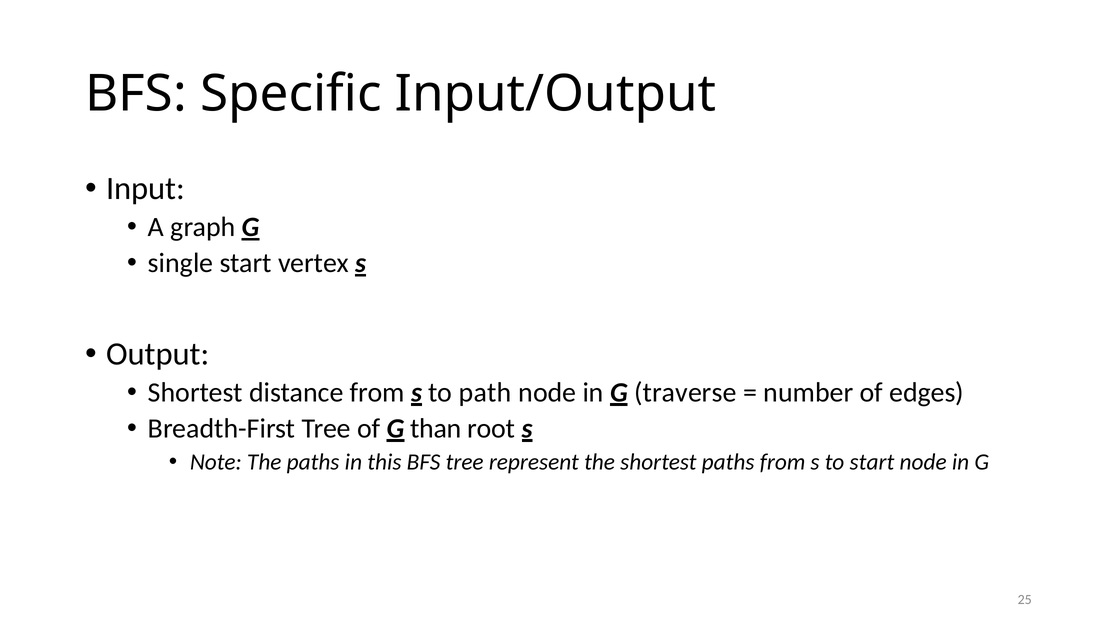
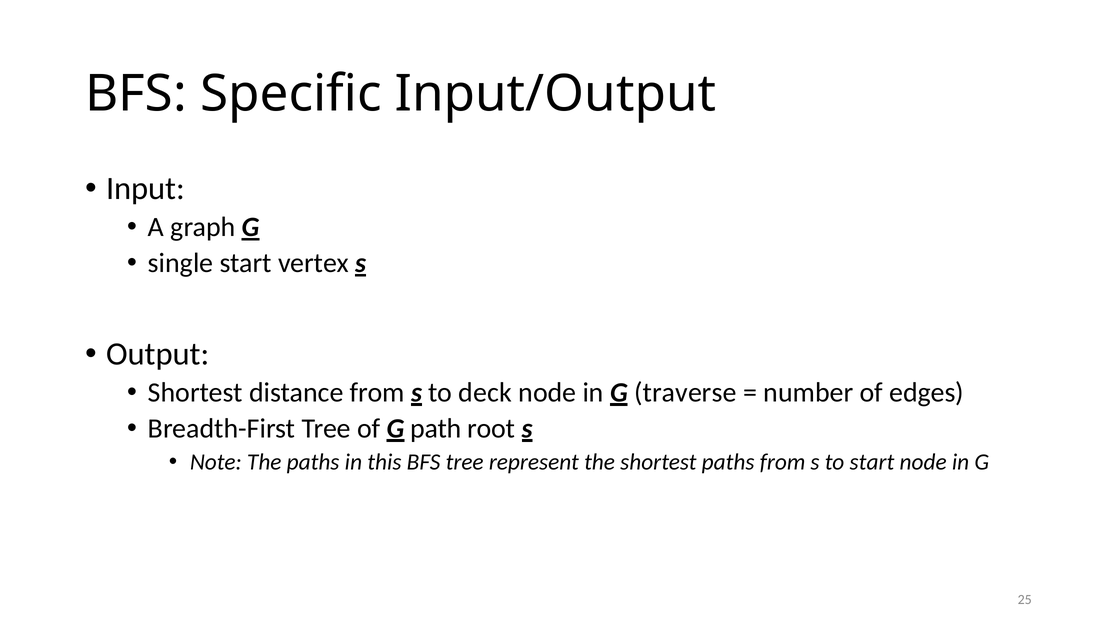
path: path -> deck (485, 393)
than: than -> path (436, 429)
